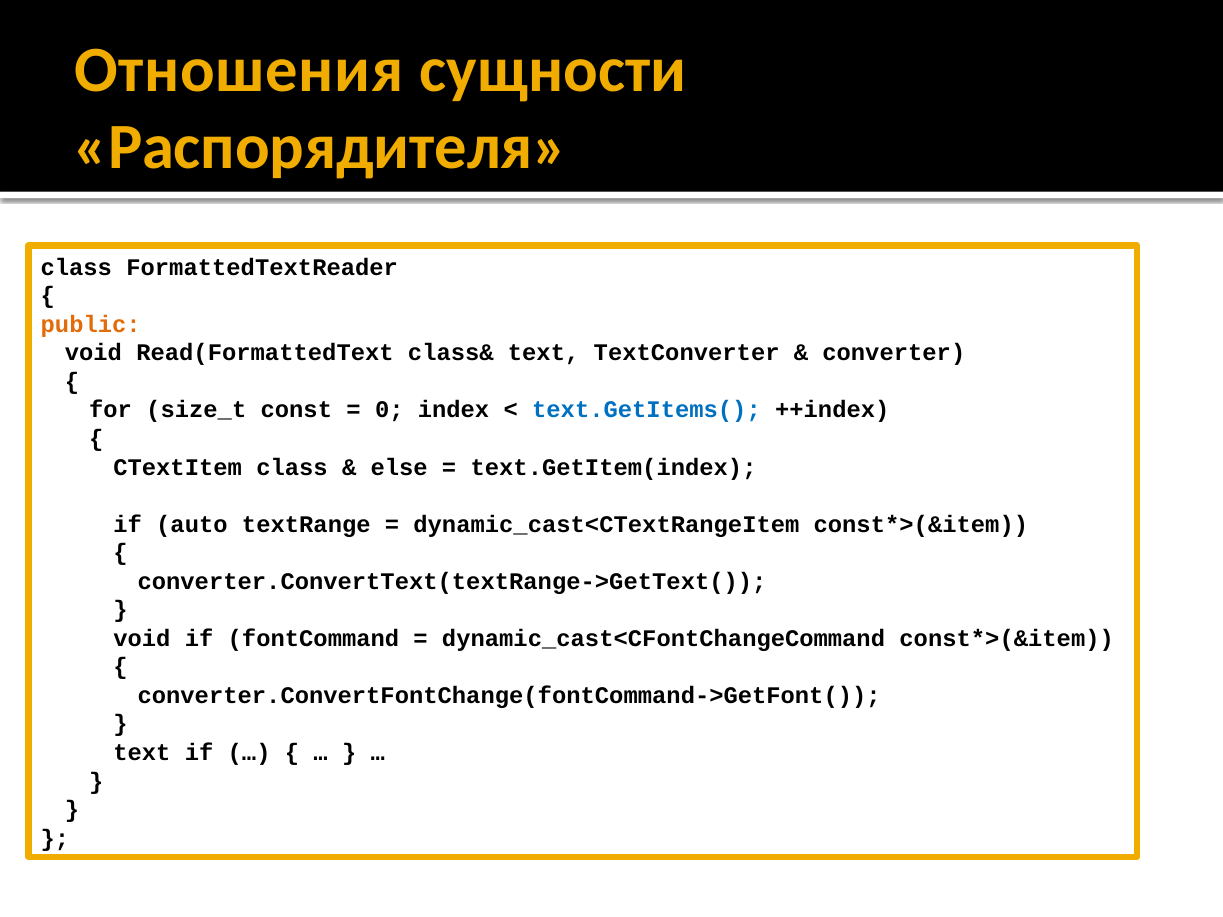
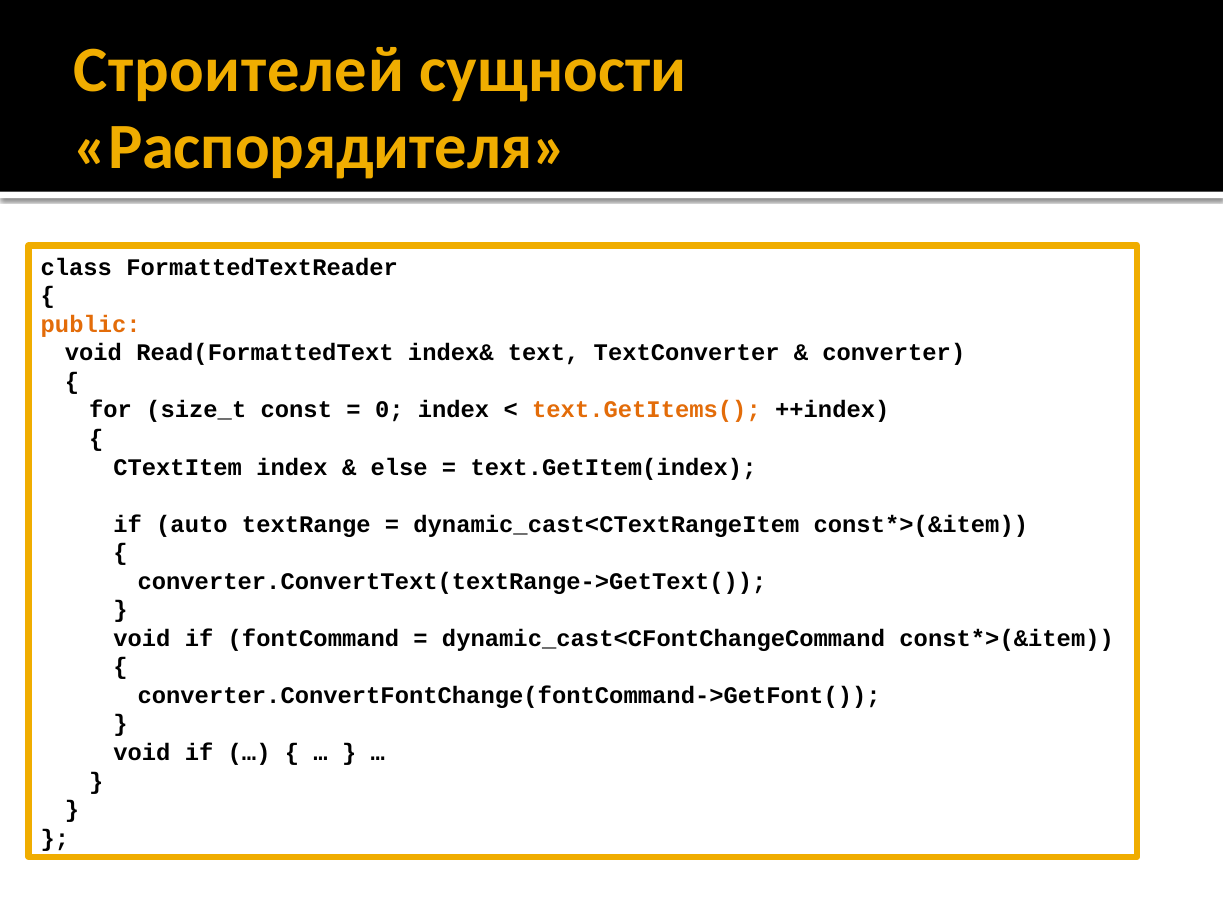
Отношения: Отношения -> Строителей (239, 70)
class&: class& -> index& (451, 353)
text.GetItems( colour: blue -> orange (646, 410)
CTextItem class: class -> index (292, 467)
text: text -> void (142, 753)
